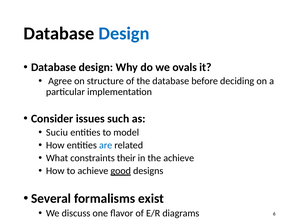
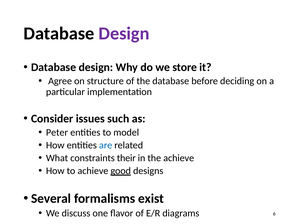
Design colour: blue -> purple (124, 33)
ovals: ovals -> store (185, 67)
Suciu: Suciu -> Peter (57, 132)
